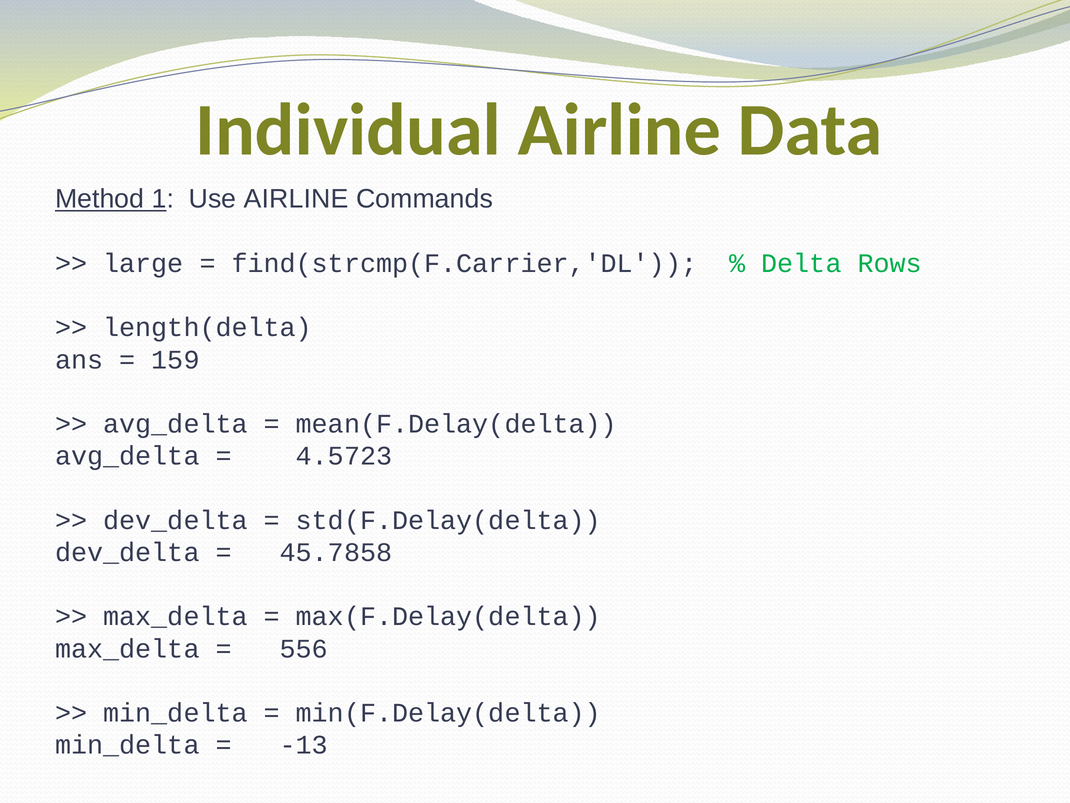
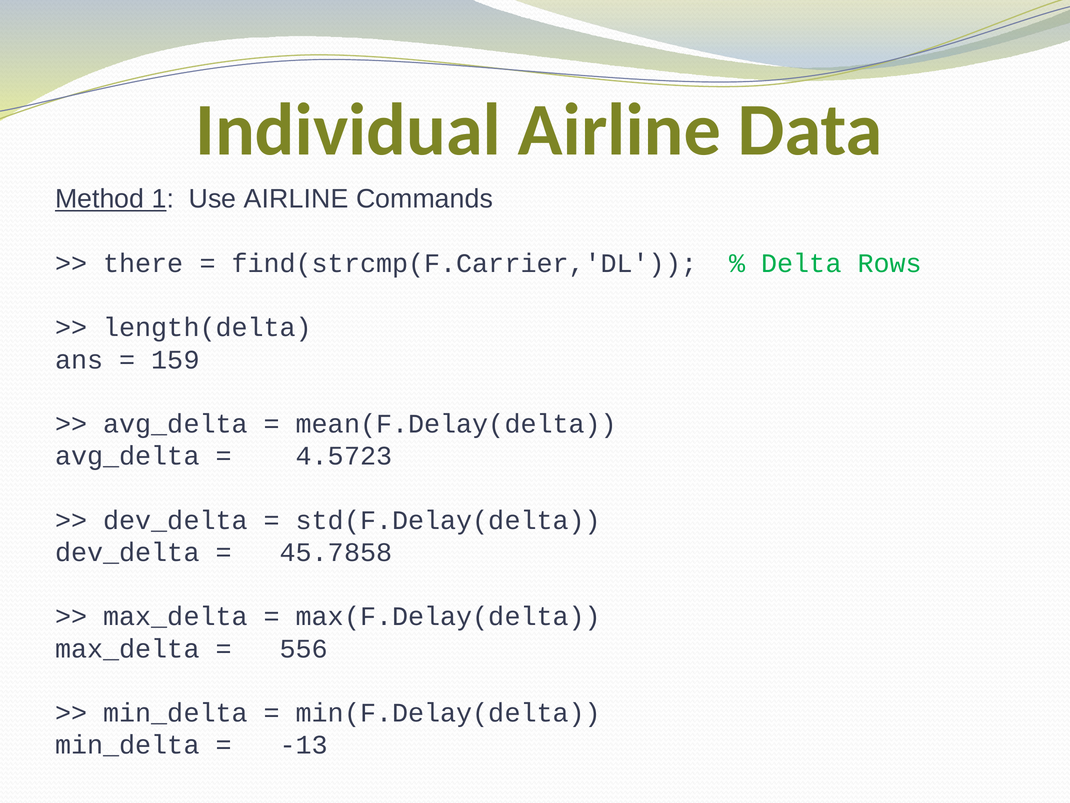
large: large -> there (143, 263)
